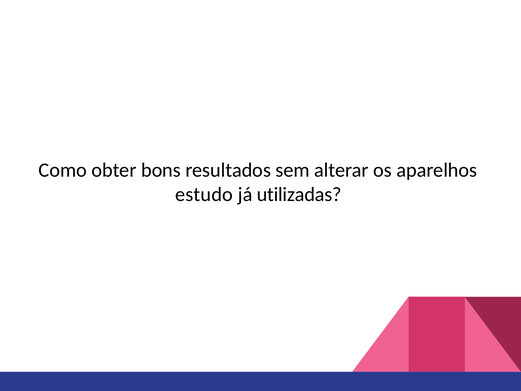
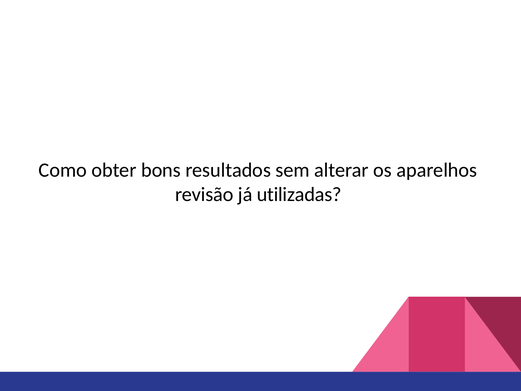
estudo: estudo -> revisão (204, 194)
